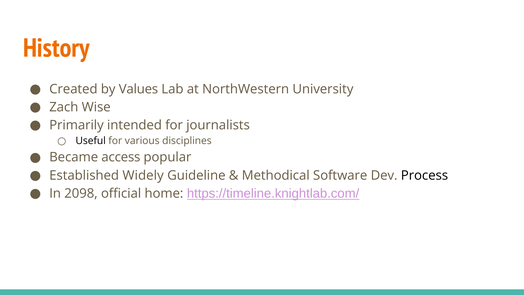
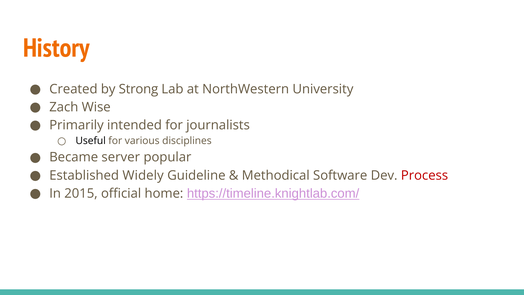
Values: Values -> Strong (138, 89)
access: access -> server (121, 157)
Process colour: black -> red (424, 175)
2098: 2098 -> 2015 (81, 193)
